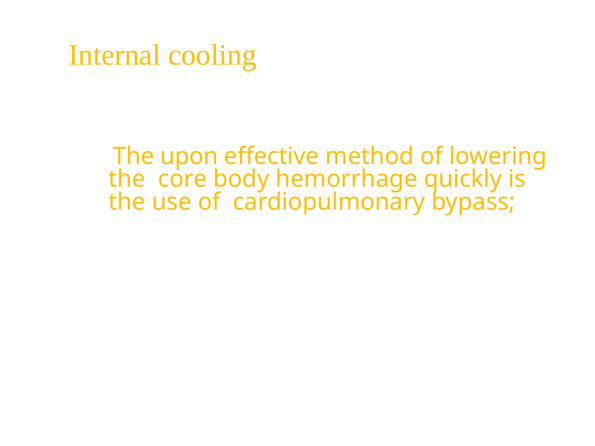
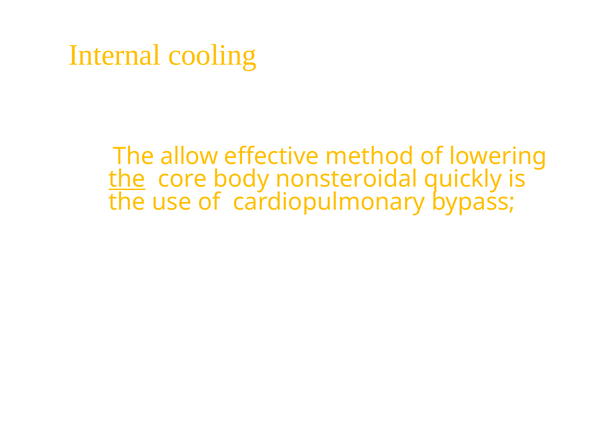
upon: upon -> allow (189, 156)
the underline: none -> present (127, 179)
hemorrhage: hemorrhage -> nonsteroidal (347, 179)
